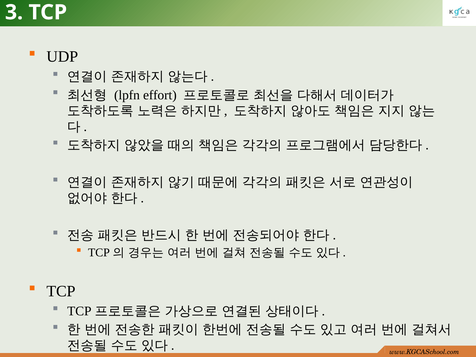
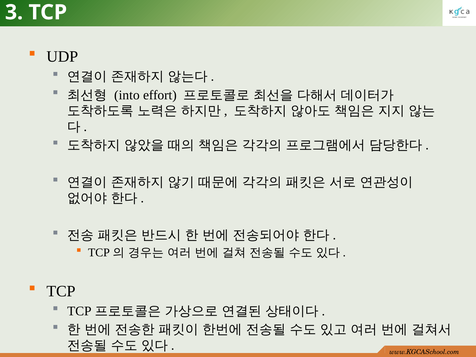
lpfn: lpfn -> into (127, 95)
